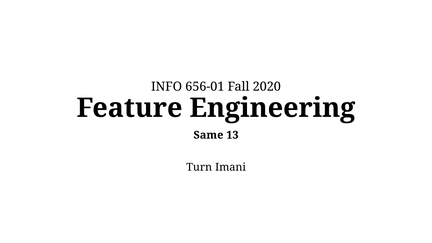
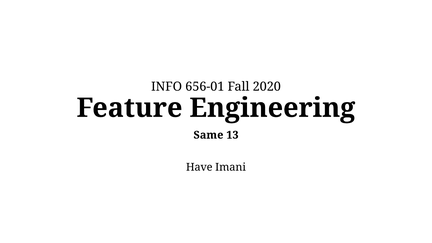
Turn: Turn -> Have (199, 167)
